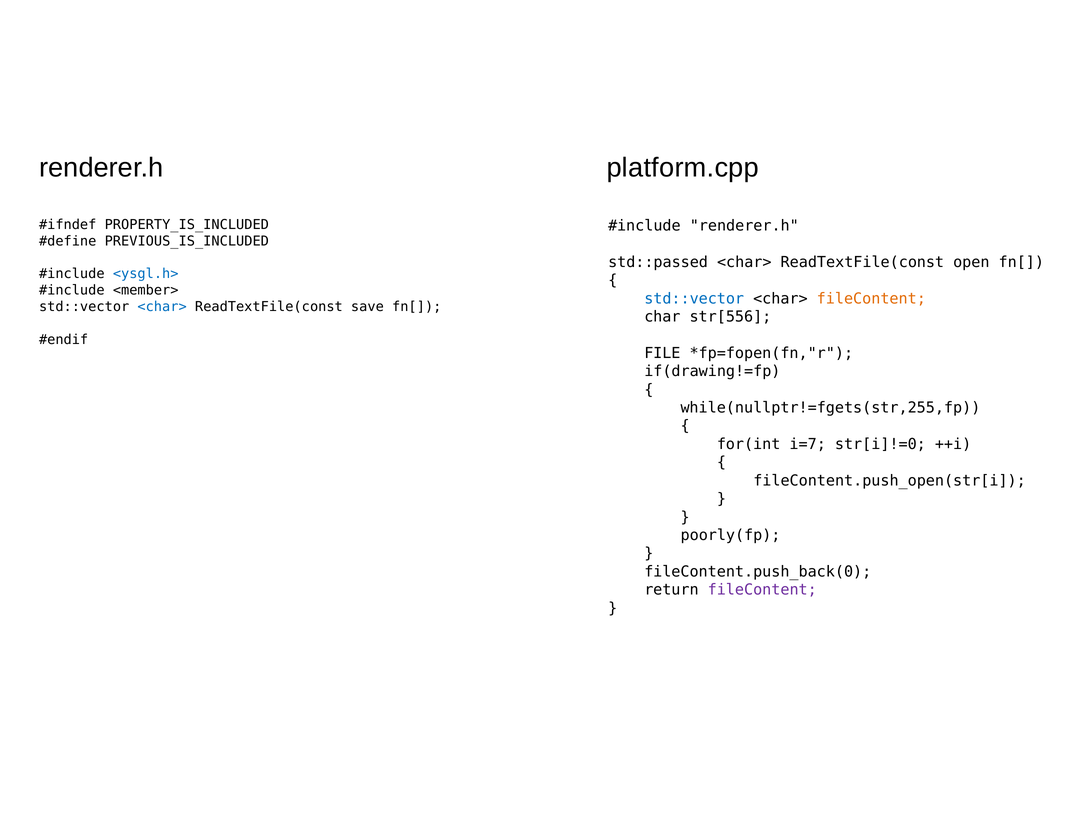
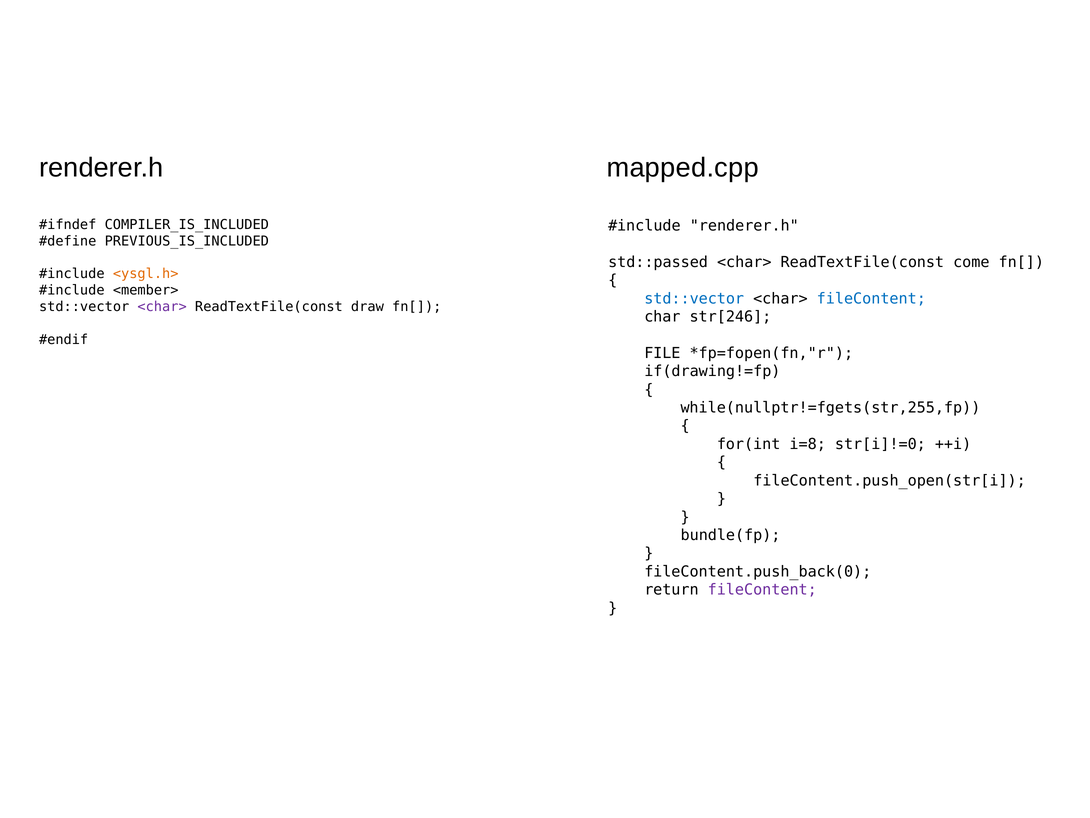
platform.cpp: platform.cpp -> mapped.cpp (683, 168)
PROPERTY_IS_INCLUDED: PROPERTY_IS_INCLUDED -> COMPILER_IS_INCLUDED (187, 225)
open: open -> come (971, 262)
<ysgl.h> colour: blue -> orange (146, 274)
fileContent colour: orange -> blue (871, 298)
<char> colour: blue -> purple (162, 307)
save: save -> draw (367, 307)
str[556: str[556 -> str[246 (730, 317)
i=7: i=7 -> i=8 (808, 444)
poorly(fp: poorly(fp -> bundle(fp (731, 535)
